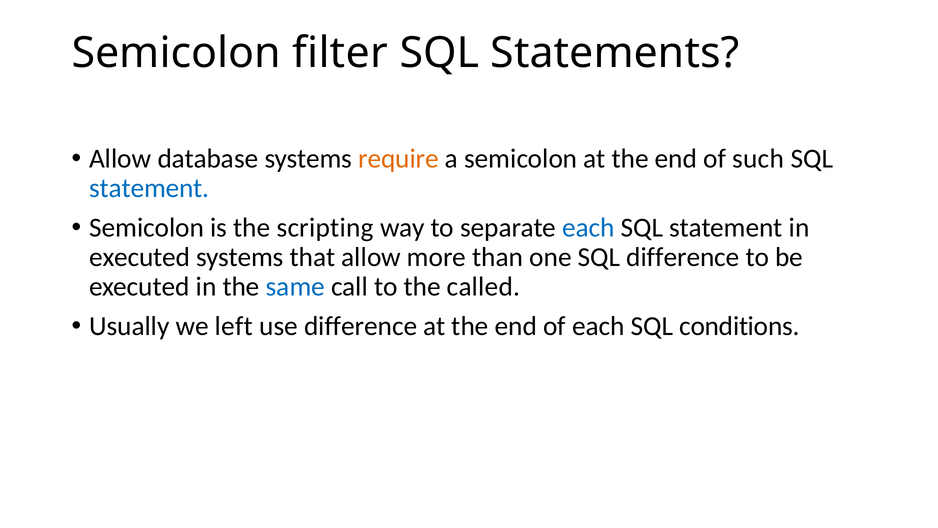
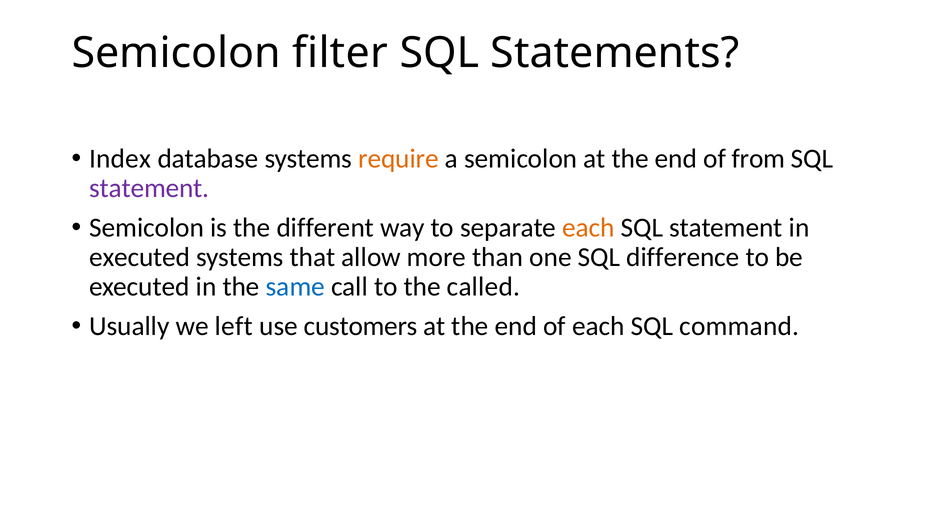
Allow: Allow -> Index (120, 159)
such: such -> from (759, 159)
statement colour: blue -> purple (149, 188)
scripting: scripting -> different (325, 227)
each colour: blue -> orange (588, 227)
use difference: difference -> customers (361, 326)
conditions: conditions -> command (739, 326)
